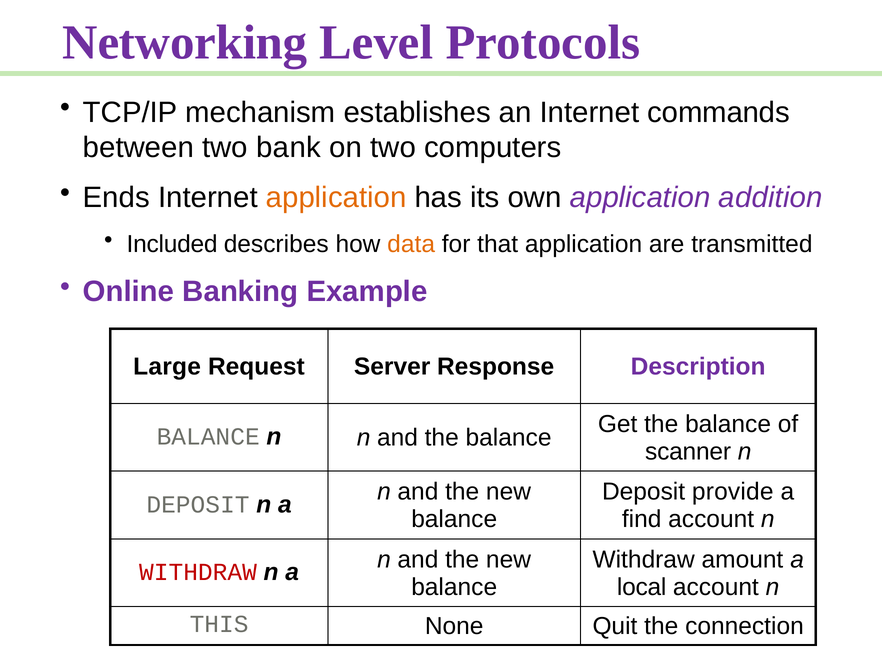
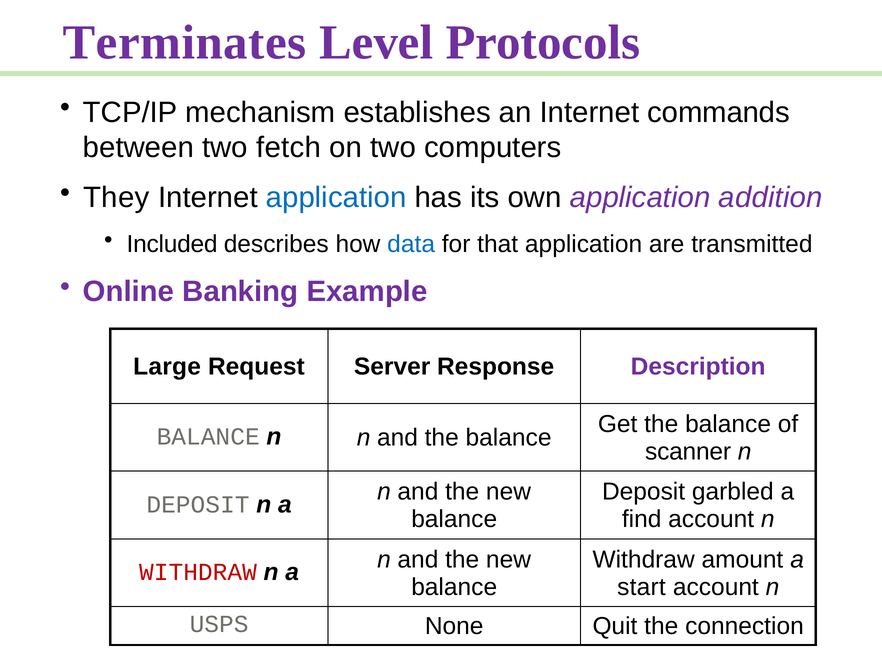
Networking: Networking -> Terminates (185, 42)
bank: bank -> fetch (289, 147)
Ends: Ends -> They (116, 197)
application colour: orange -> blue (336, 197)
data colour: orange -> blue (411, 244)
provide: provide -> garbled (733, 491)
local: local -> start (641, 586)
THIS: THIS -> USPS (219, 624)
